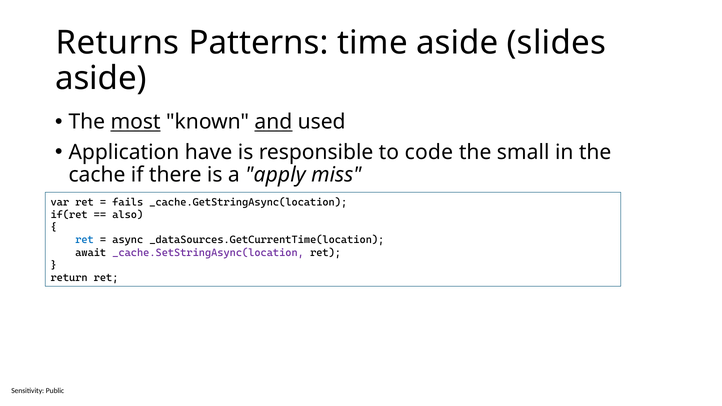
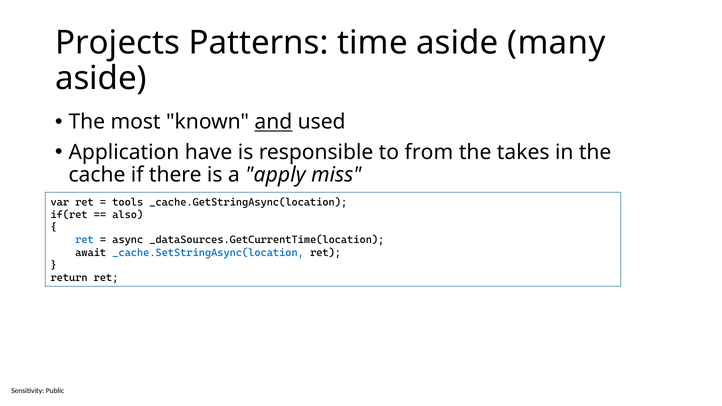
Returns: Returns -> Projects (118, 43)
slides: slides -> many (556, 43)
most underline: present -> none (136, 122)
code: code -> from (429, 152)
small: small -> takes (523, 152)
fails: fails -> tools (128, 202)
_cache.SetStringAsync(location colour: purple -> blue (208, 253)
